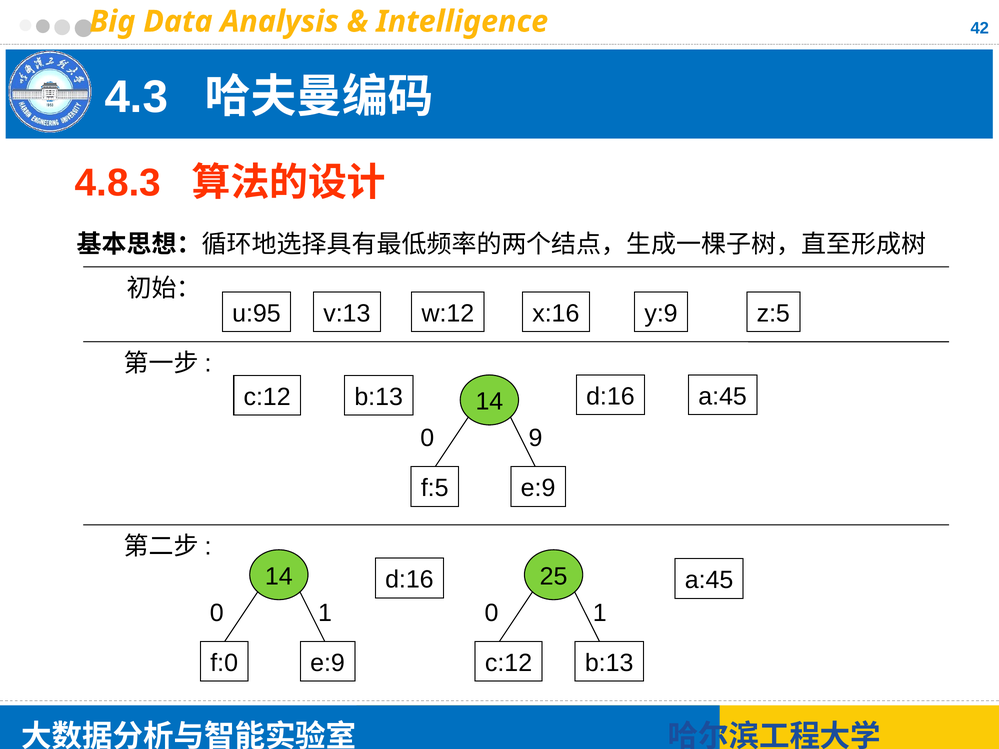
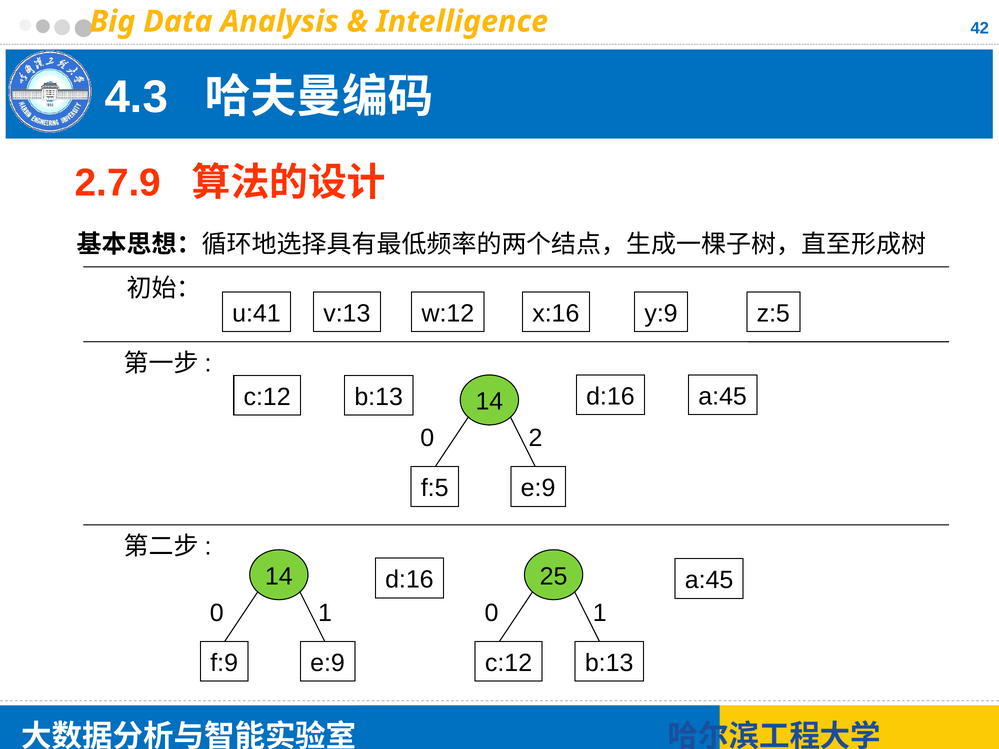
4.8.3: 4.8.3 -> 2.7.9 (118, 183)
u:95: u:95 -> u:41 (256, 314)
9: 9 -> 2 (536, 438)
f:0: f:0 -> f:9 (224, 663)
